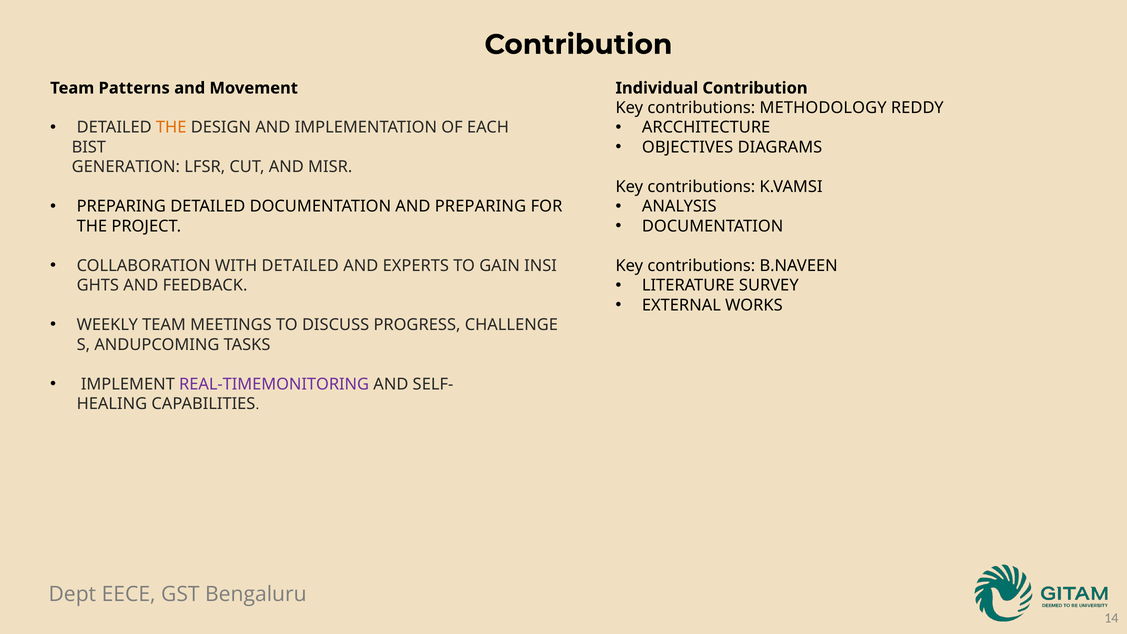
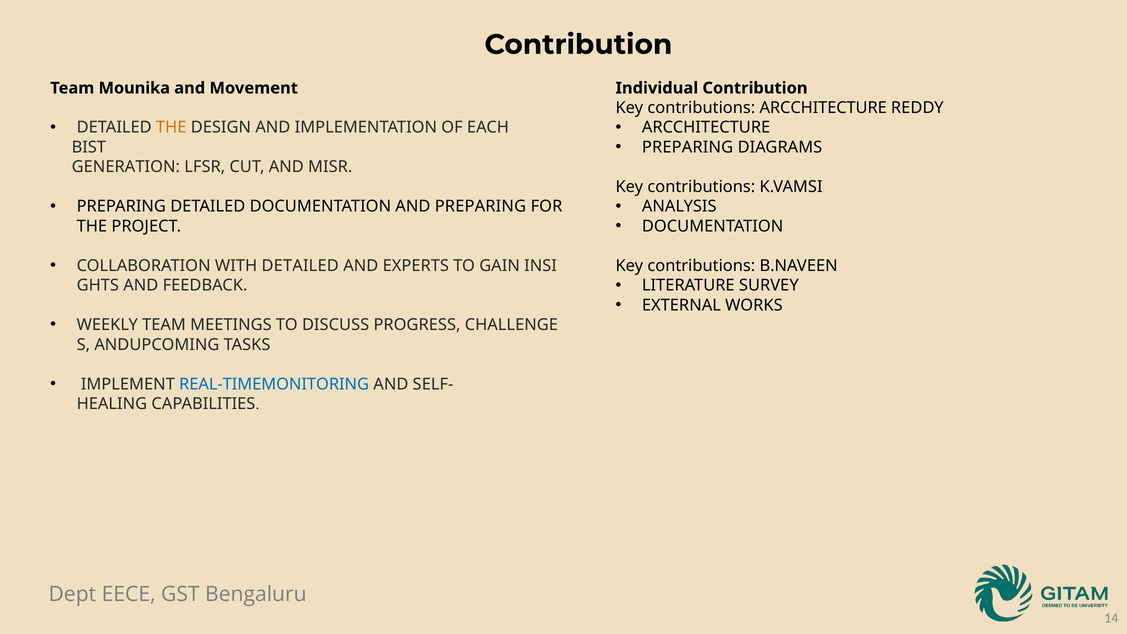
Patterns: Patterns -> Mounika (134, 88)
contributions METHODOLOGY: METHODOLOGY -> ARCCHITECTURE (823, 108)
OBJECTIVES: OBJECTIVES -> PREPARING (688, 147)
REAL-TIMEMONITORING colour: purple -> blue (274, 384)
